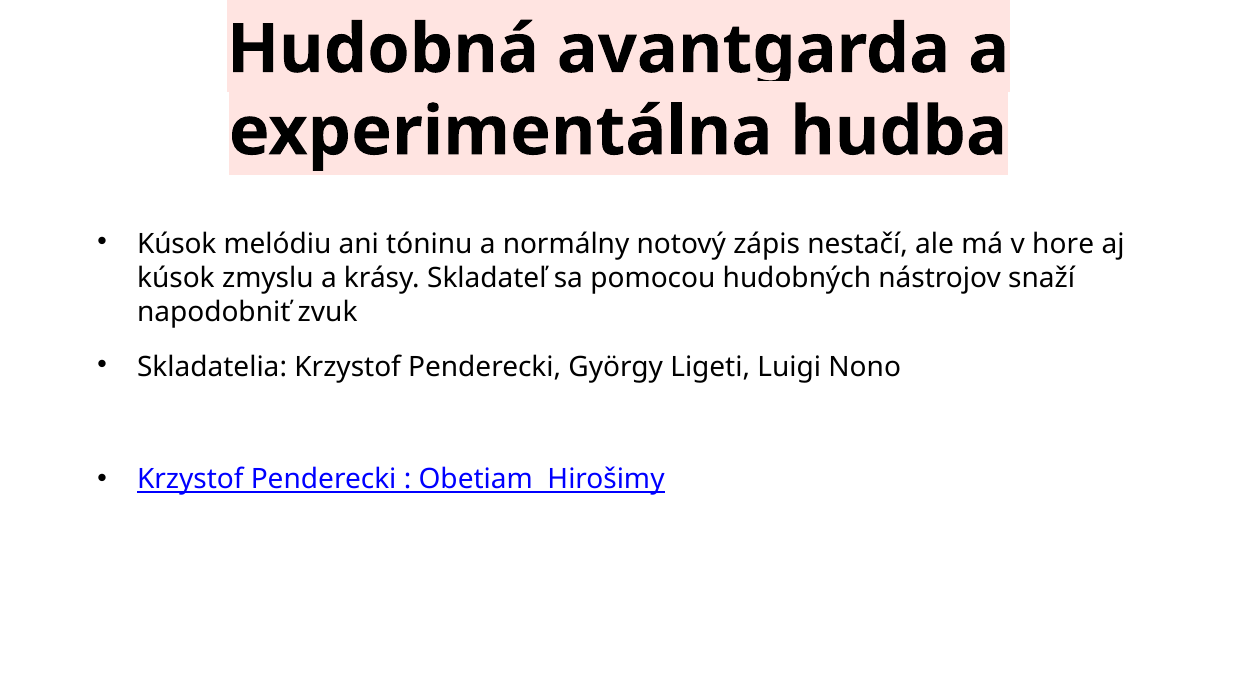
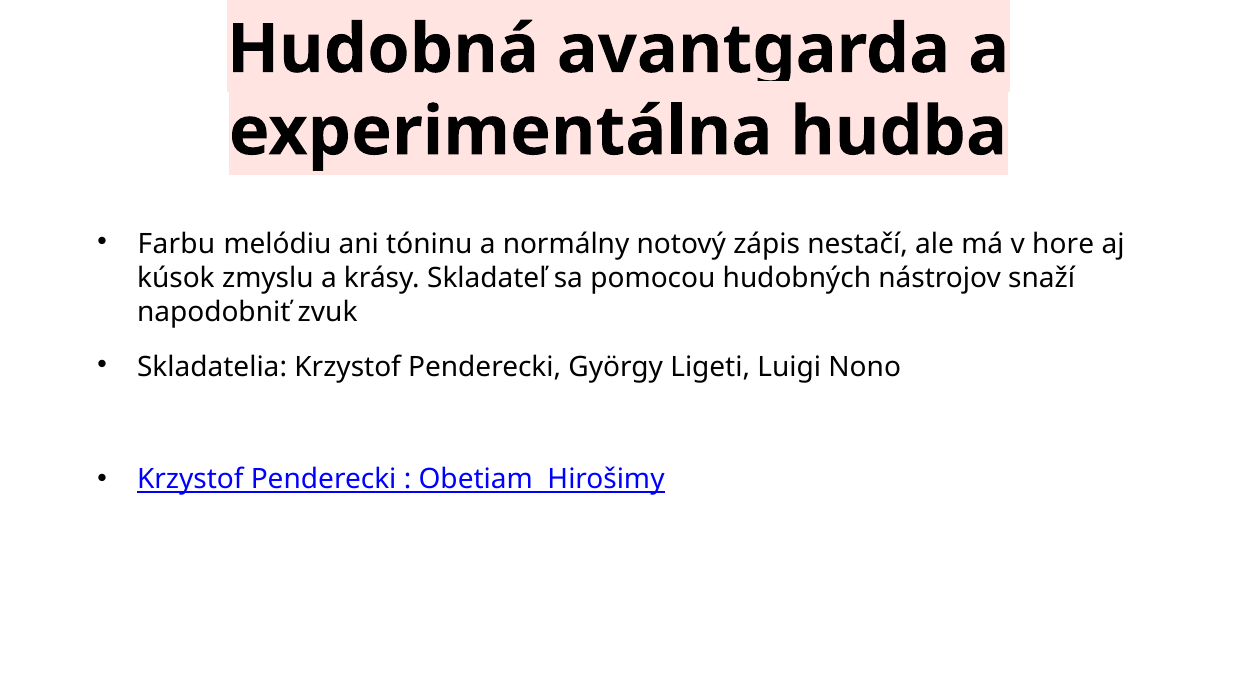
Kúsok: Kúsok -> Farbu (176, 245)
